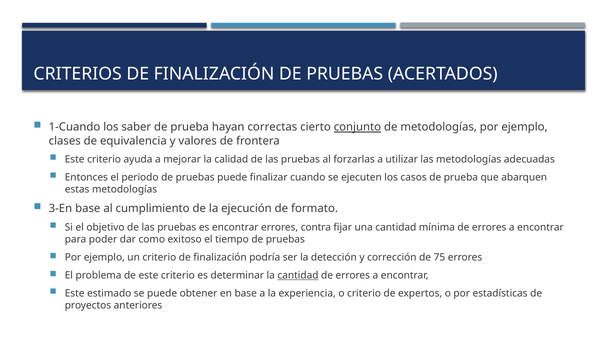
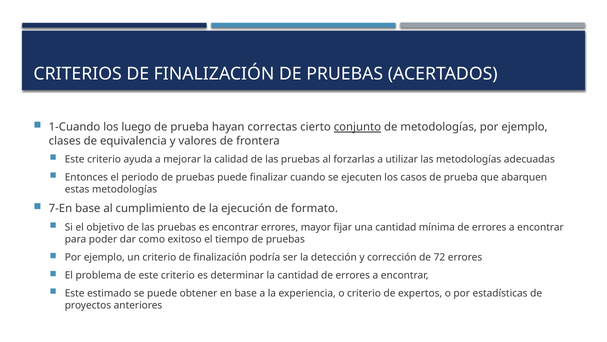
saber: saber -> luego (136, 127)
3-En: 3-En -> 7-En (60, 208)
contra: contra -> mayor (316, 227)
75: 75 -> 72 (439, 257)
cantidad underline: present -> none (298, 275)
